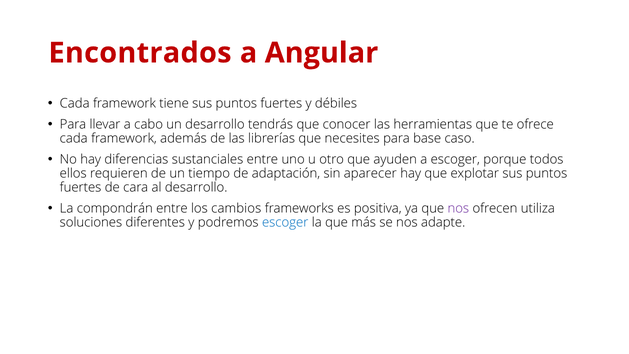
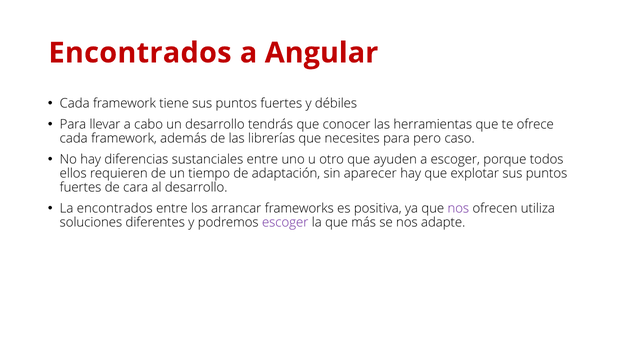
base: base -> pero (427, 138)
La compondrán: compondrán -> encontrados (115, 208)
cambios: cambios -> arrancar (236, 208)
escoger colour: blue -> purple (285, 222)
